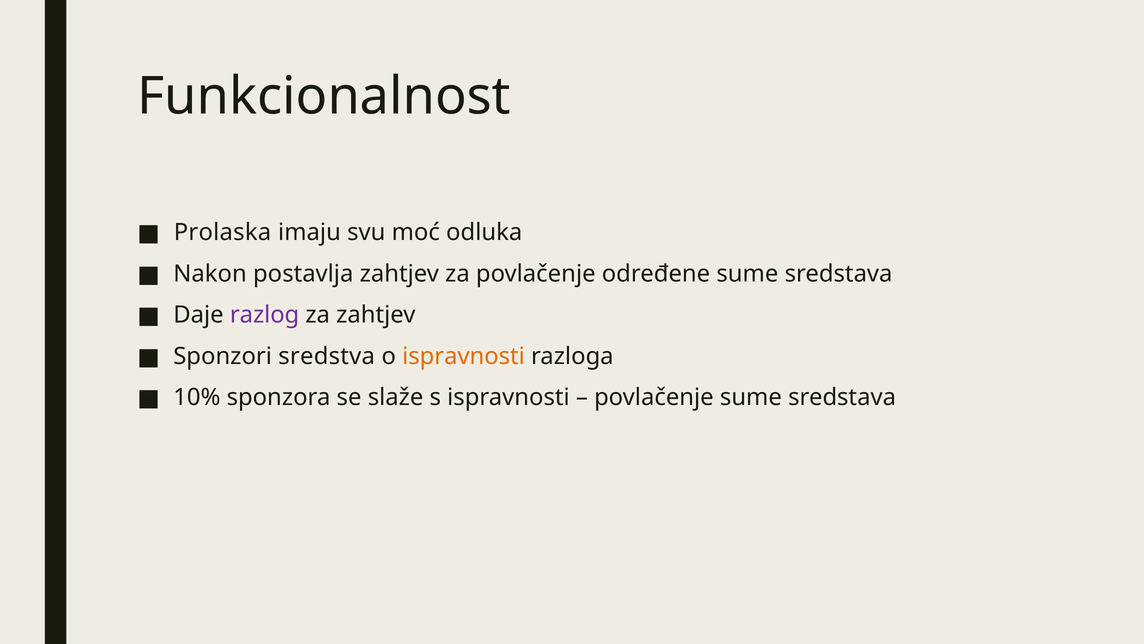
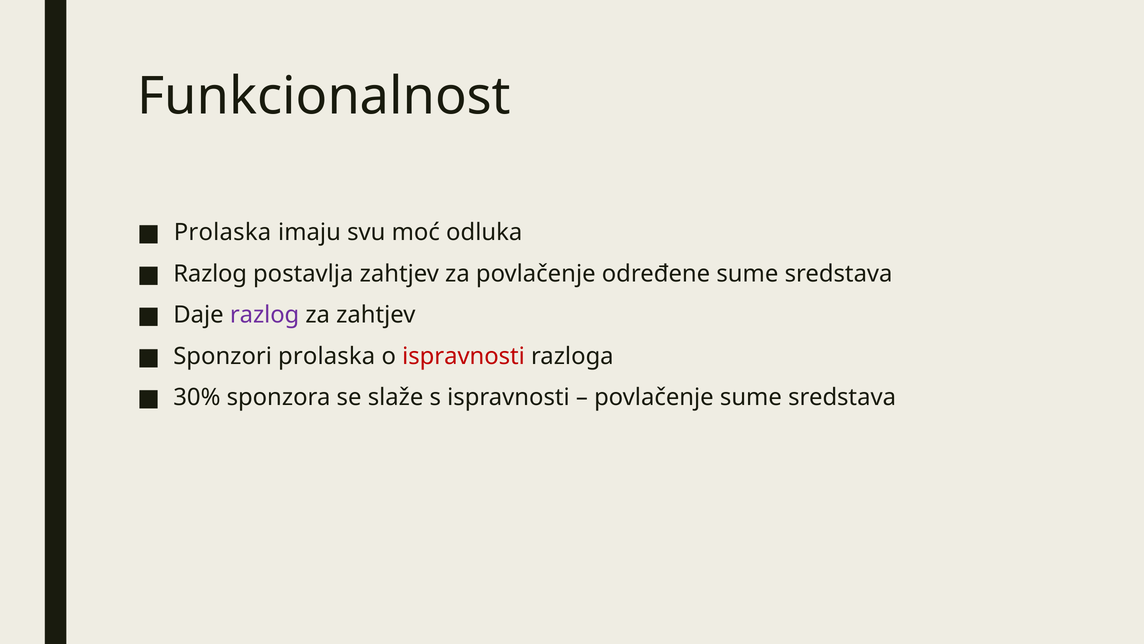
Nakon: Nakon -> Razlog (210, 274)
Sponzori sredstva: sredstva -> prolaska (327, 356)
ispravnosti colour: orange -> red (464, 356)
10%: 10% -> 30% (197, 397)
